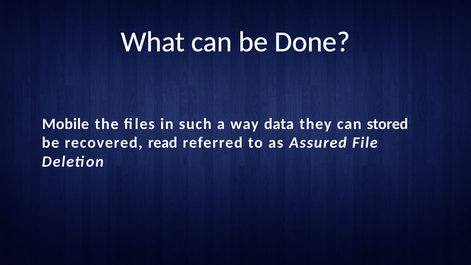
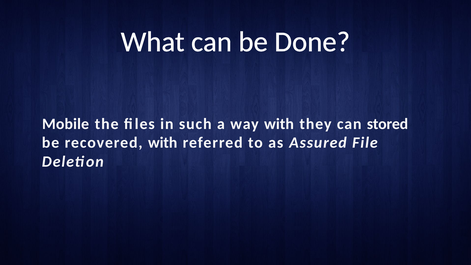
way data: data -> with (279, 124)
recovered read: read -> with (163, 143)
